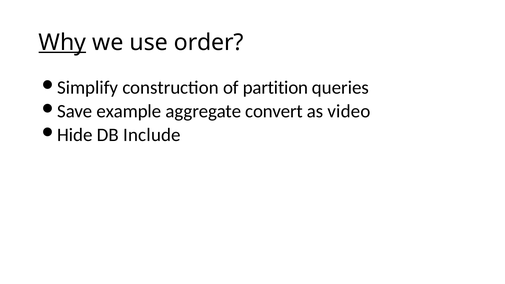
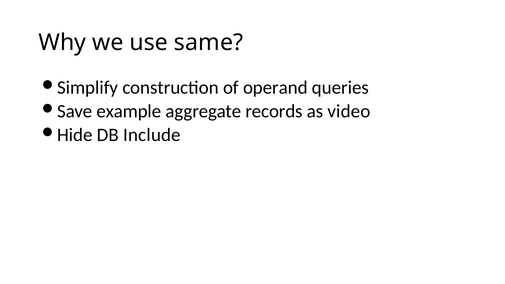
Why underline: present -> none (62, 42)
order: order -> same (209, 42)
partition: partition -> operand (275, 88)
convert: convert -> records (274, 111)
